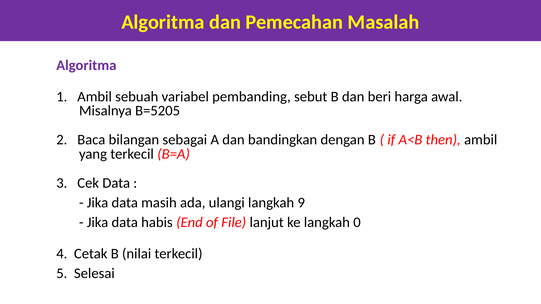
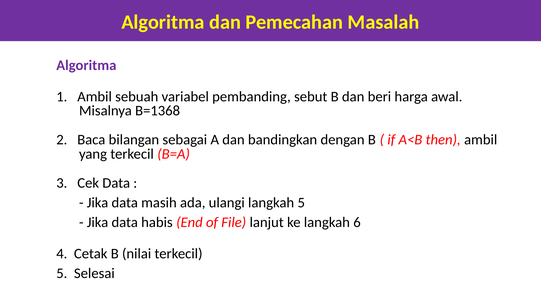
B=5205: B=5205 -> B=1368 (158, 111)
langkah 9: 9 -> 5 (301, 203)
0: 0 -> 6 (357, 222)
